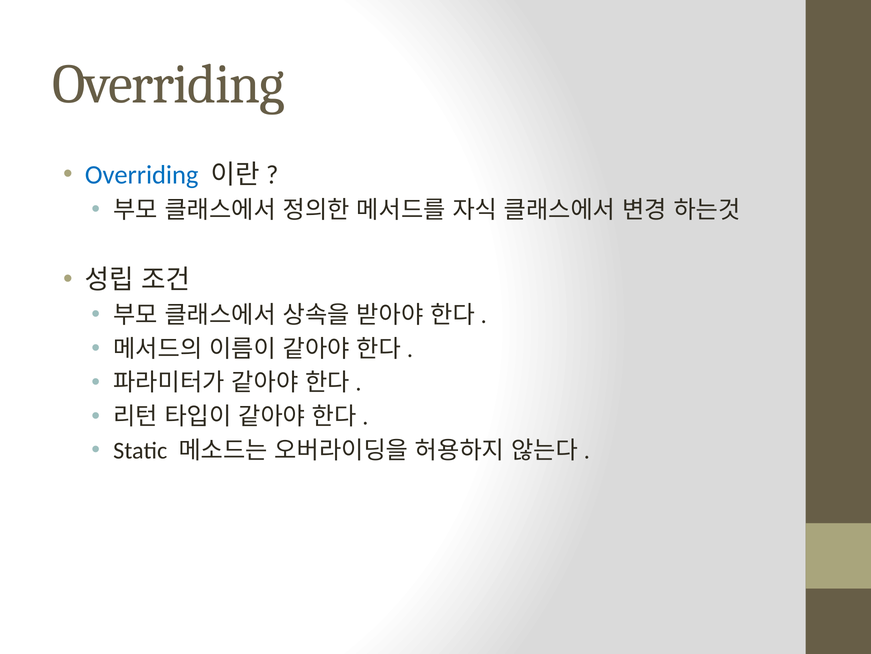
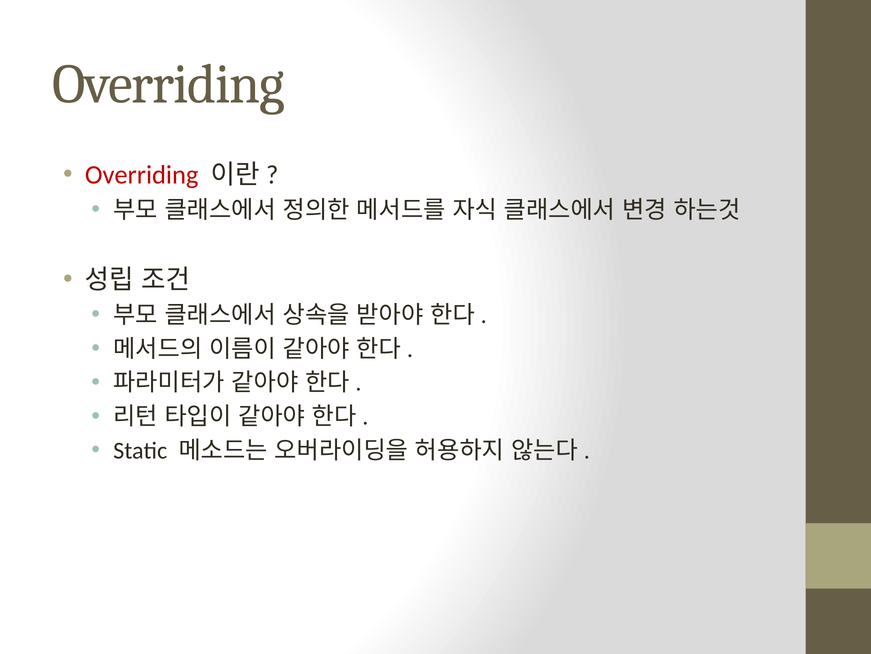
Overriding colour: blue -> red (142, 175)
